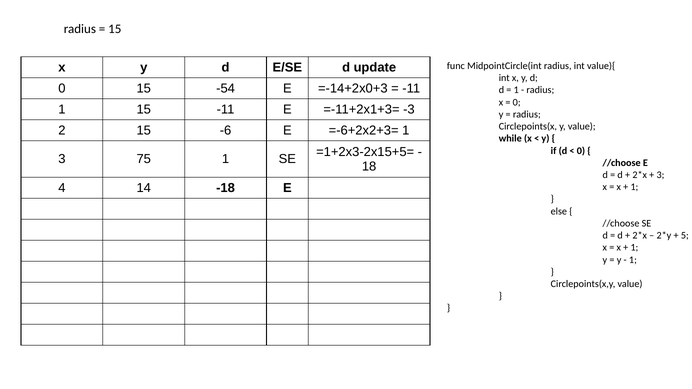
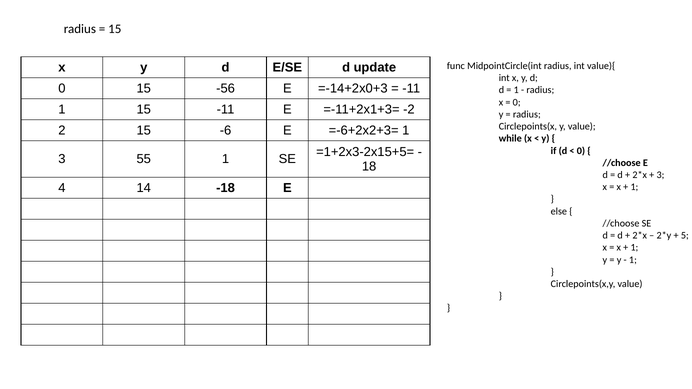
-54: -54 -> -56 (226, 88)
-3: -3 -> -2 (409, 109)
75: 75 -> 55 (144, 159)
